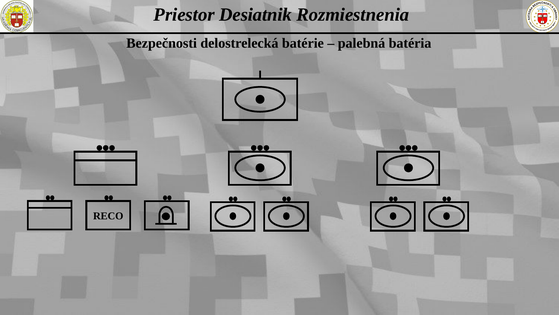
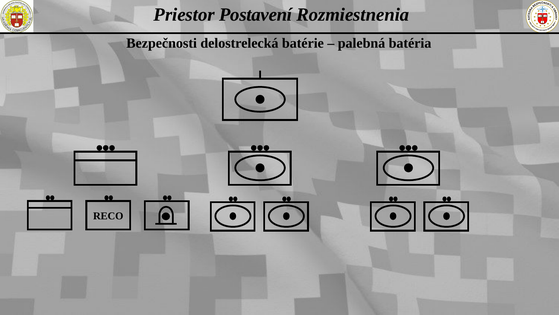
Desiatnik: Desiatnik -> Postavení (256, 15)
